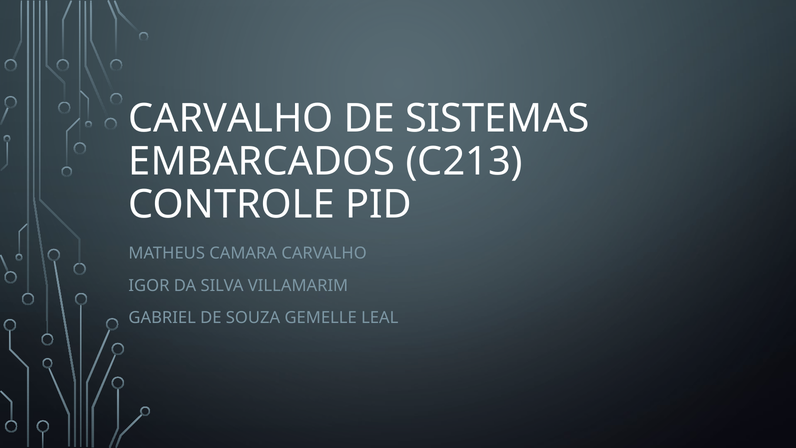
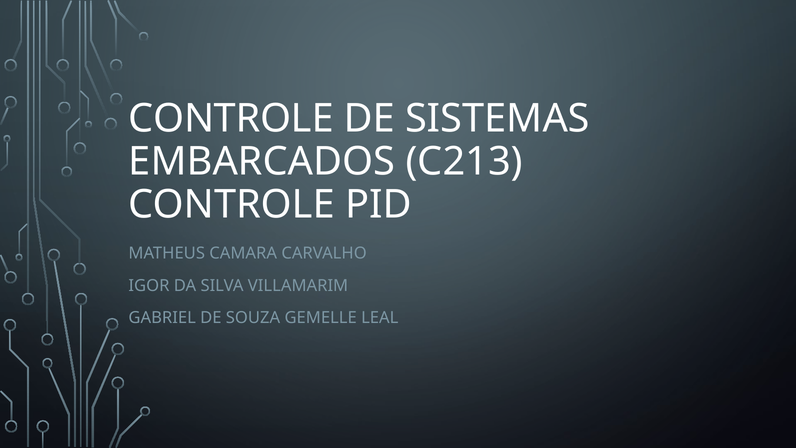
CARVALHO: CARVALHO -> CONTROLE (231, 118)
